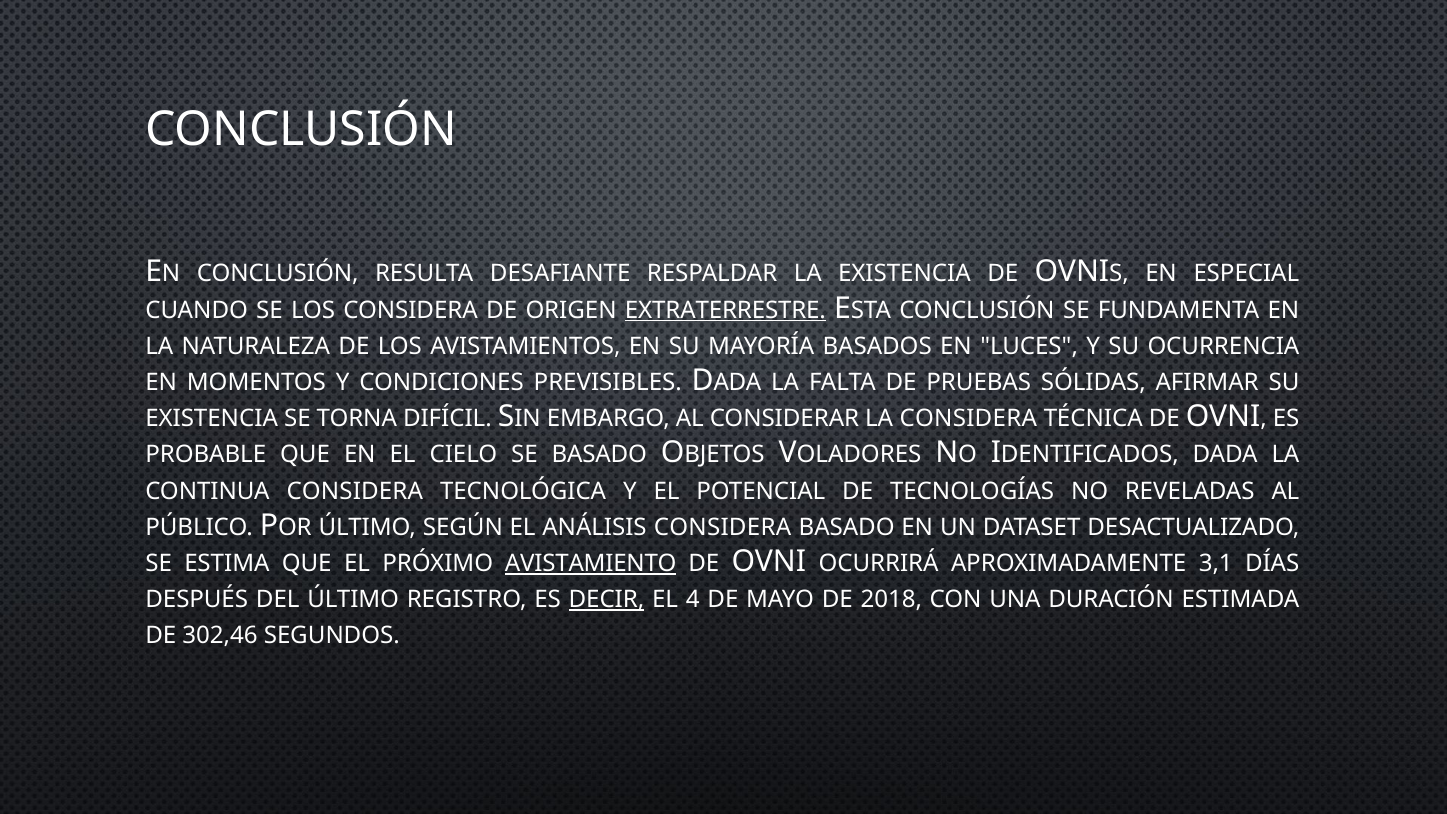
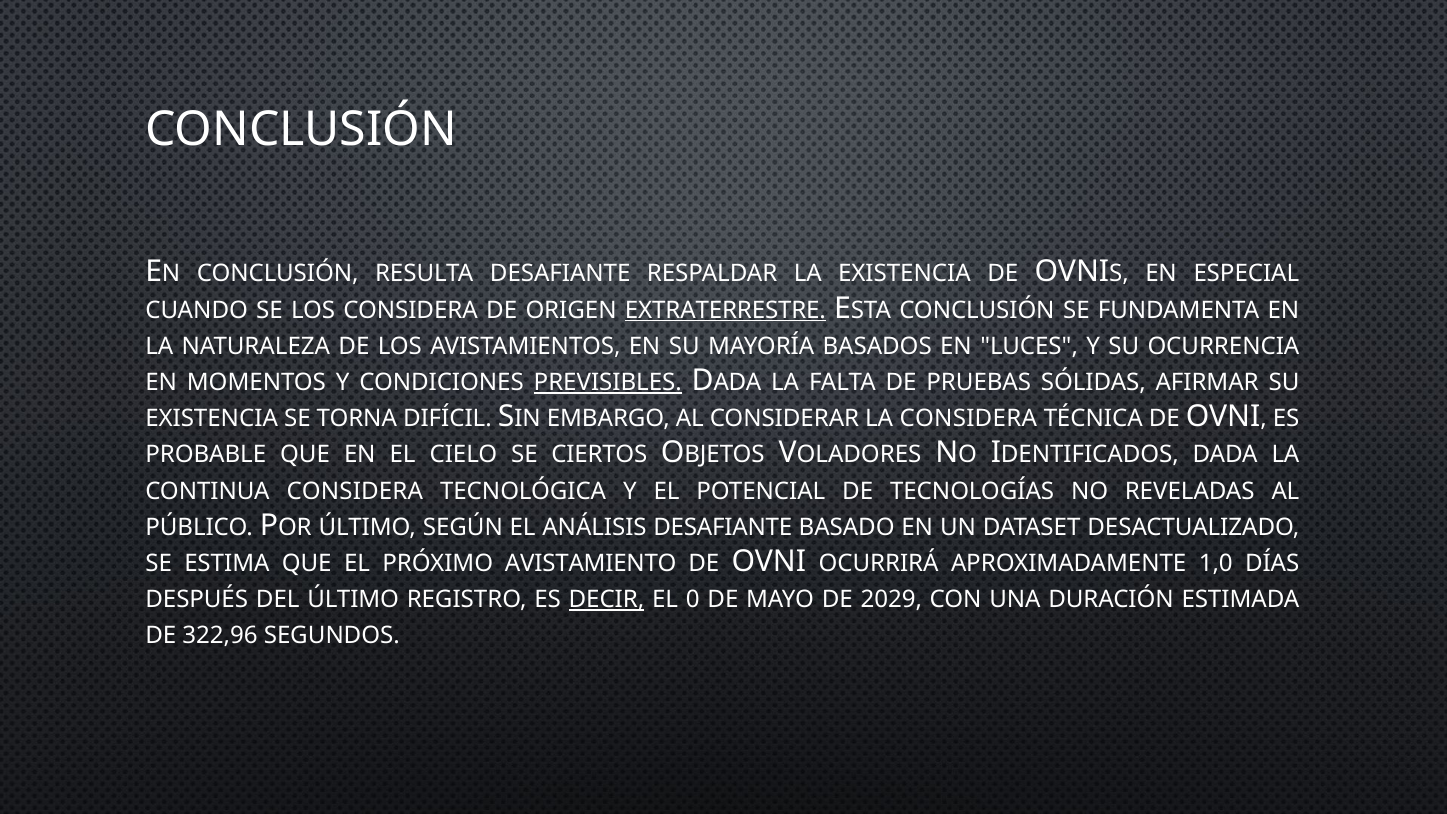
PREVISIBLES underline: none -> present (608, 382)
SE BASADO: BASADO -> CIERTOS (599, 455)
ANÁLISIS CONSIDERA: CONSIDERA -> DESAFIANTE (723, 527)
AVISTAMIENTO underline: present -> none (591, 563)
3,1: 3,1 -> 1,0 (1216, 563)
4: 4 -> 0 (693, 600)
2018: 2018 -> 2029 (891, 600)
302,46: 302,46 -> 322,96 (220, 636)
